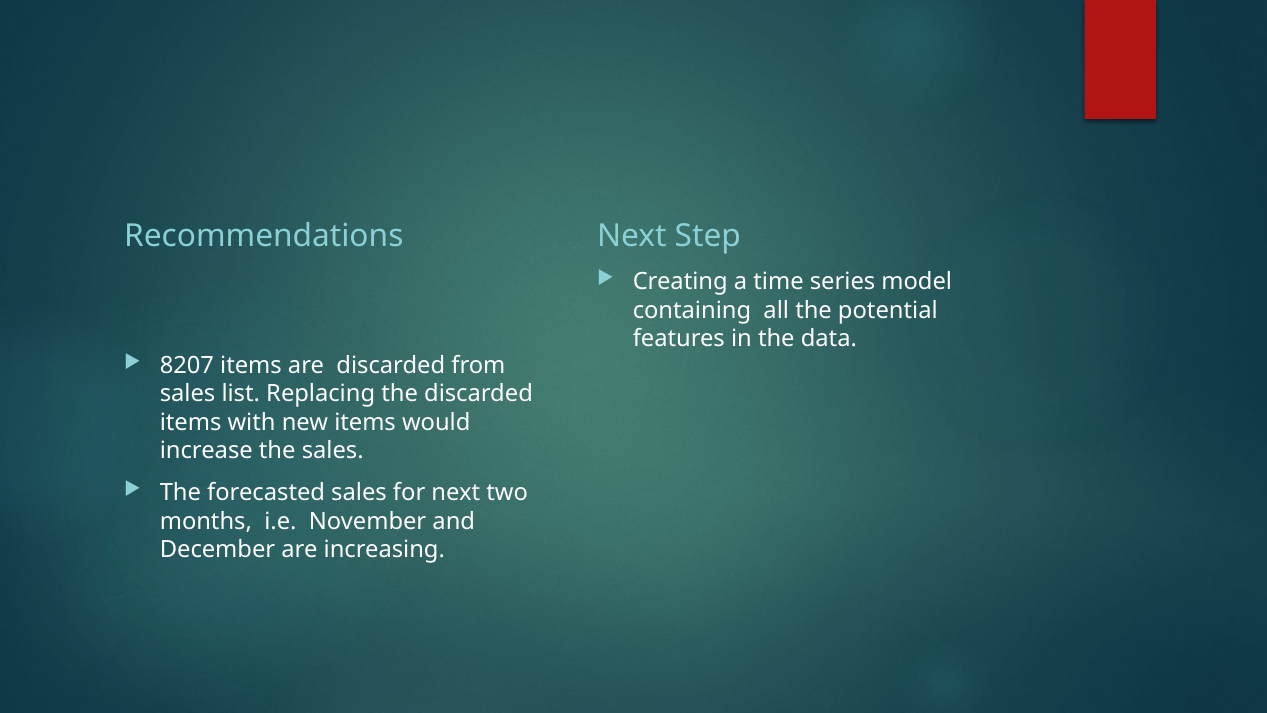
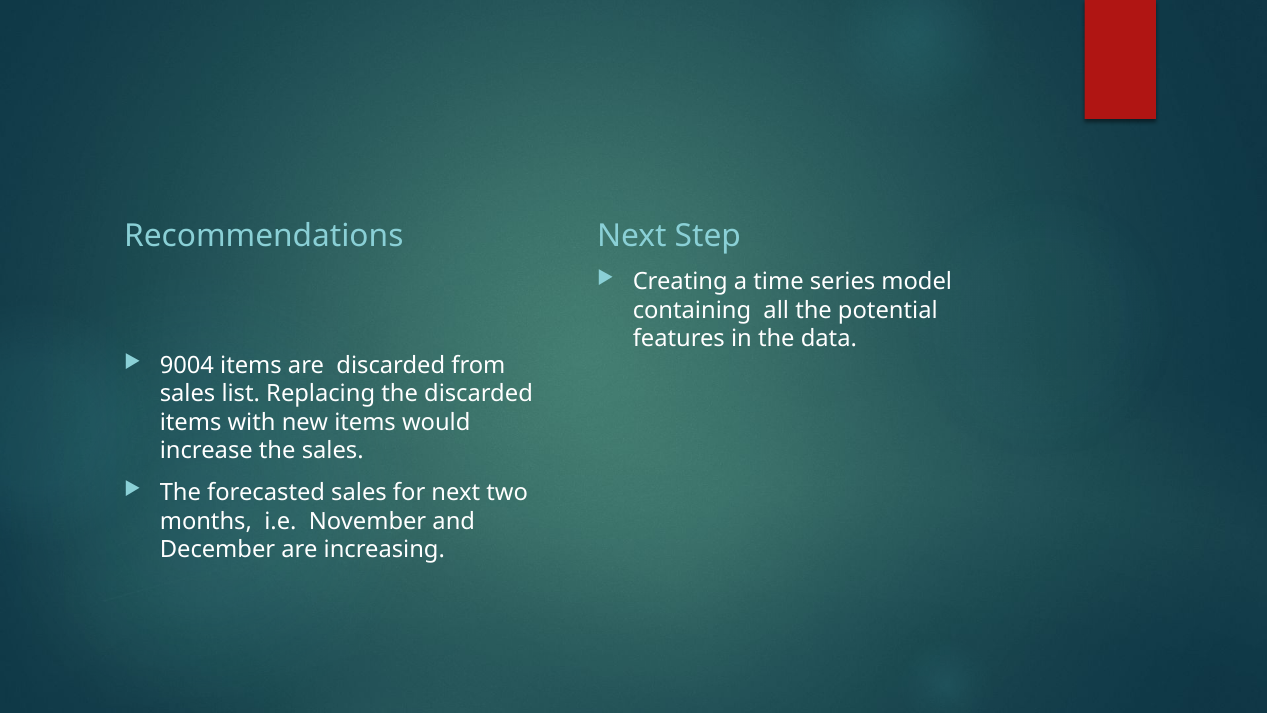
8207: 8207 -> 9004 (187, 365)
